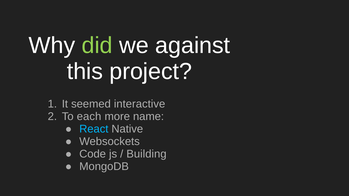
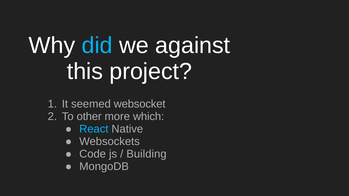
did colour: light green -> light blue (97, 45)
interactive: interactive -> websocket (140, 104)
each: each -> other (89, 117)
name: name -> which (149, 117)
